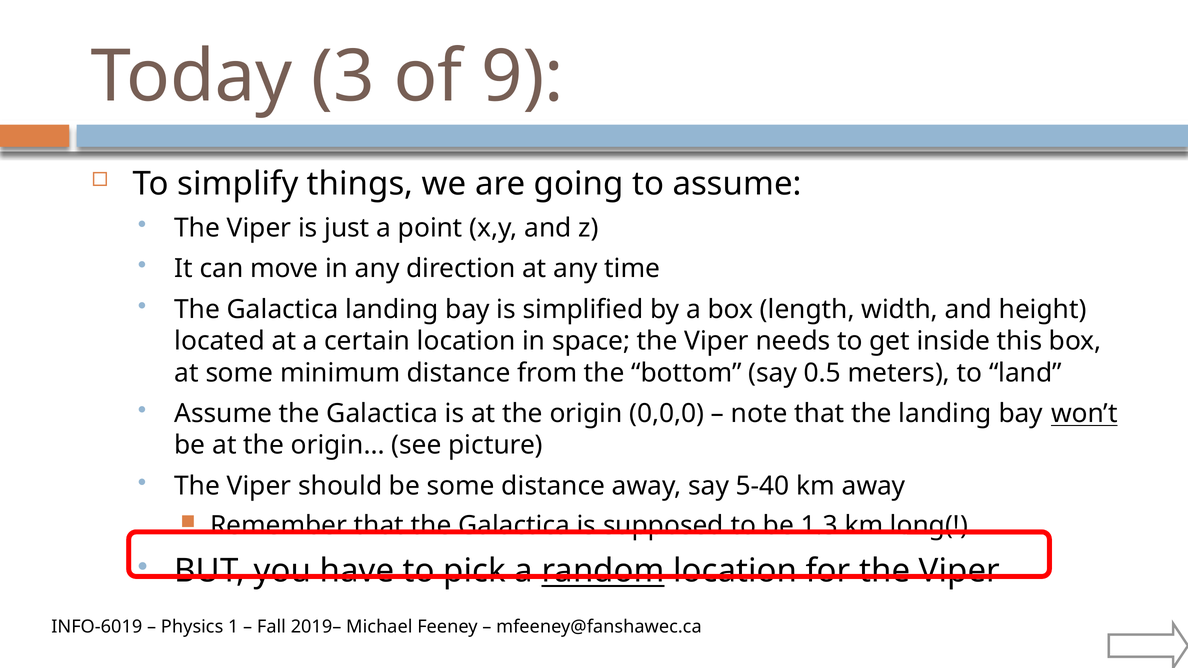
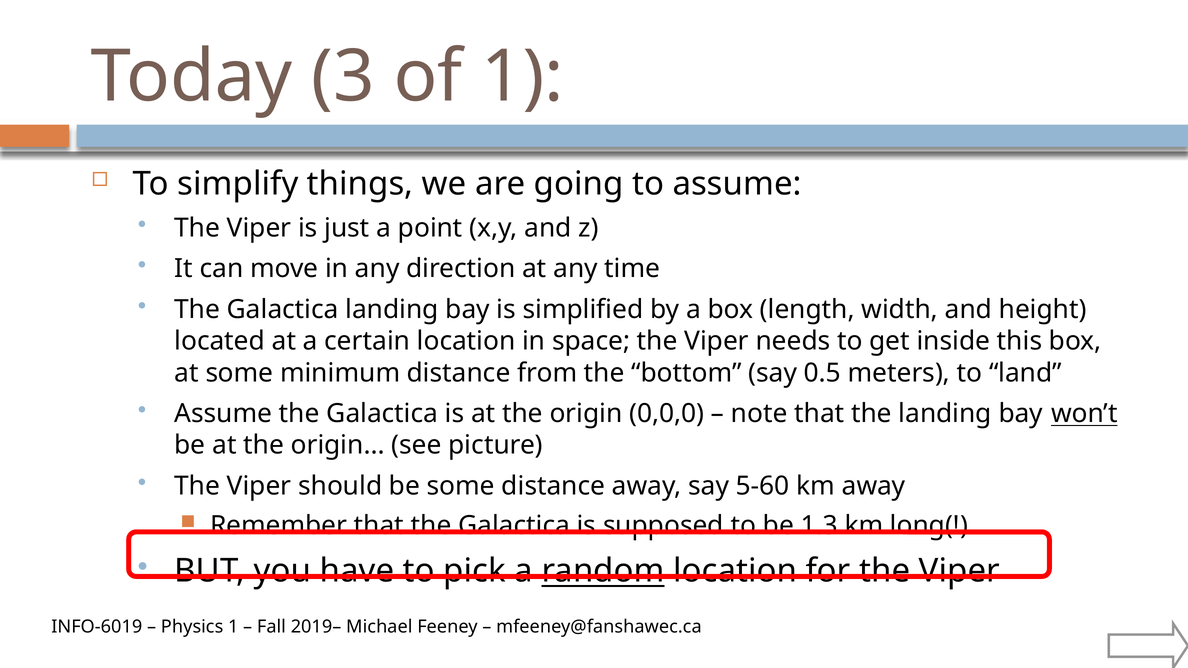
of 9: 9 -> 1 (523, 77)
5-40: 5-40 -> 5-60 (763, 486)
